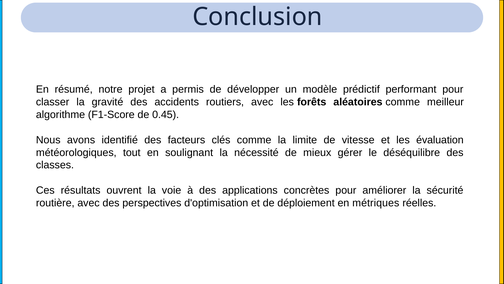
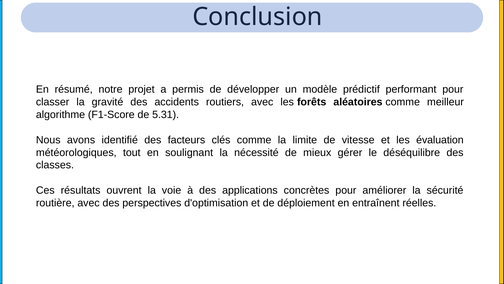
0.45: 0.45 -> 5.31 (166, 114)
métriques: métriques -> entraînent (376, 203)
